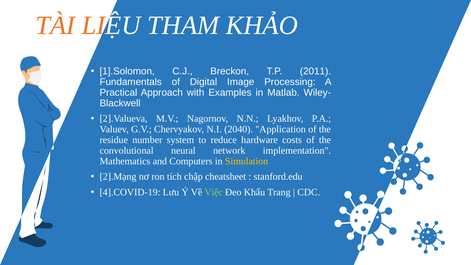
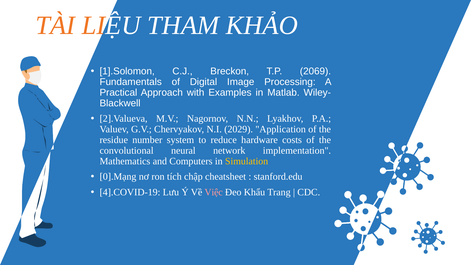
2011: 2011 -> 2069 (315, 71)
2040: 2040 -> 2029 (239, 129)
2].Mạng: 2].Mạng -> 0].Mạng (118, 177)
Việc colour: light green -> pink (214, 192)
